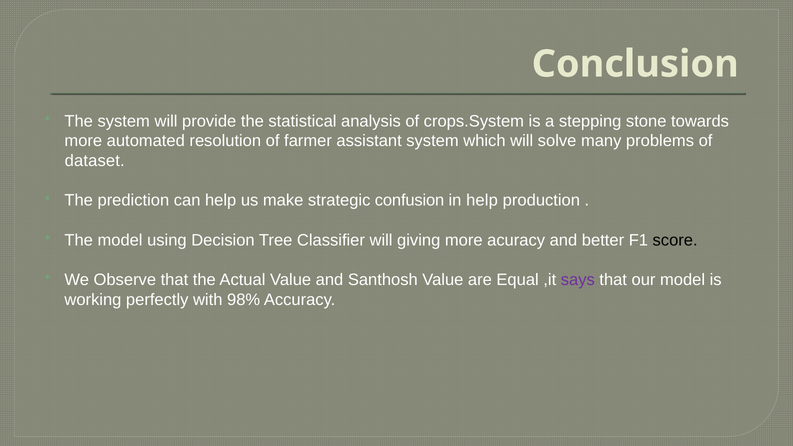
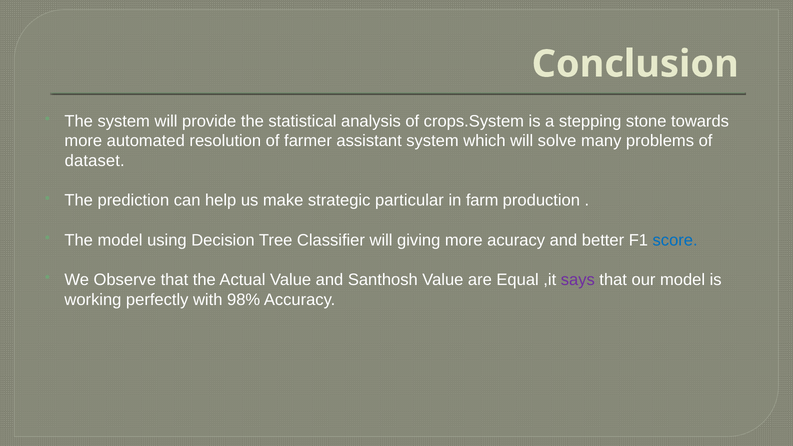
confusion: confusion -> particular (409, 201)
in help: help -> farm (482, 201)
score colour: black -> blue (675, 240)
